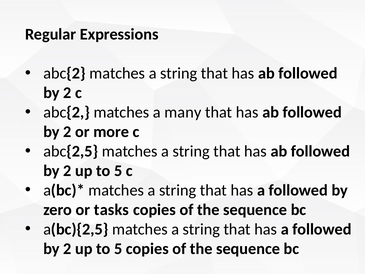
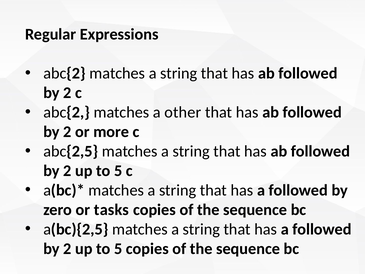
many: many -> other (183, 112)
